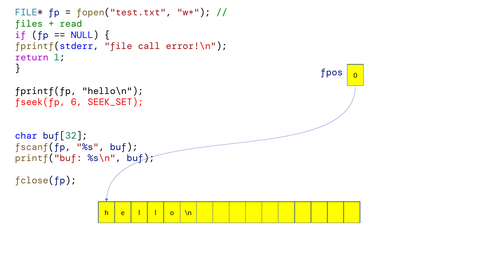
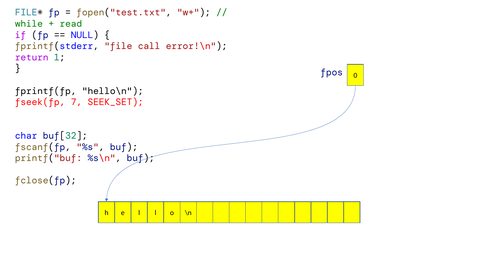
files: files -> while (29, 24)
6: 6 -> 7 (76, 102)
